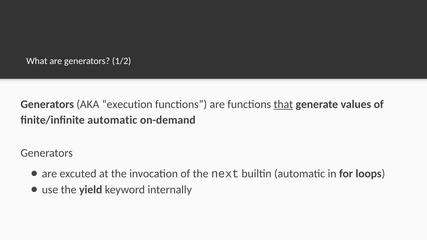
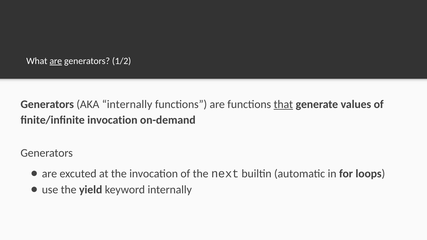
are underline: none -> present (56, 61)
AKA execution: execution -> internally (127, 104)
finite/infinite automatic: automatic -> invocation (112, 120)
